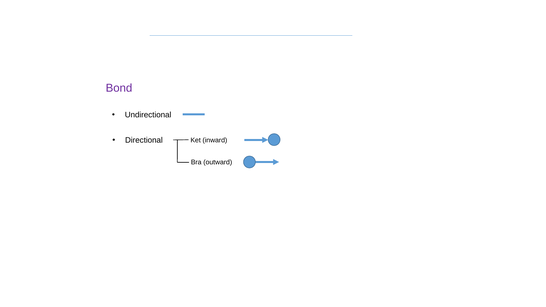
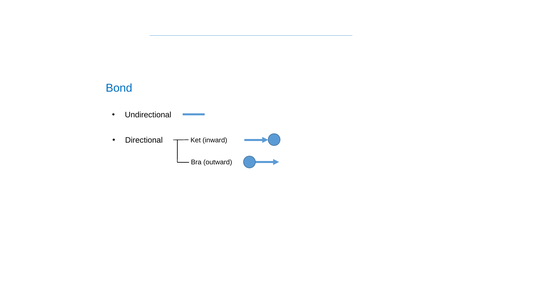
Bond colour: purple -> blue (119, 88)
